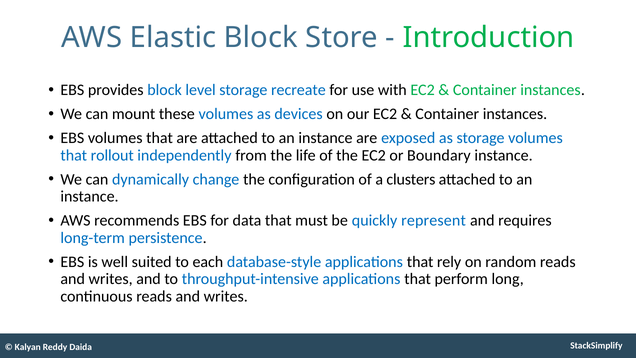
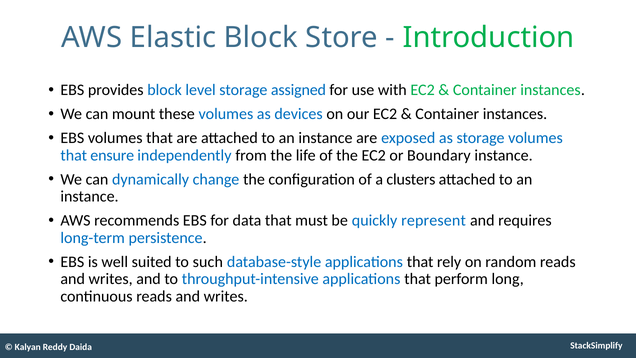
recreate: recreate -> assigned (298, 90)
rollout: rollout -> ensure (112, 155)
each: each -> such (208, 262)
